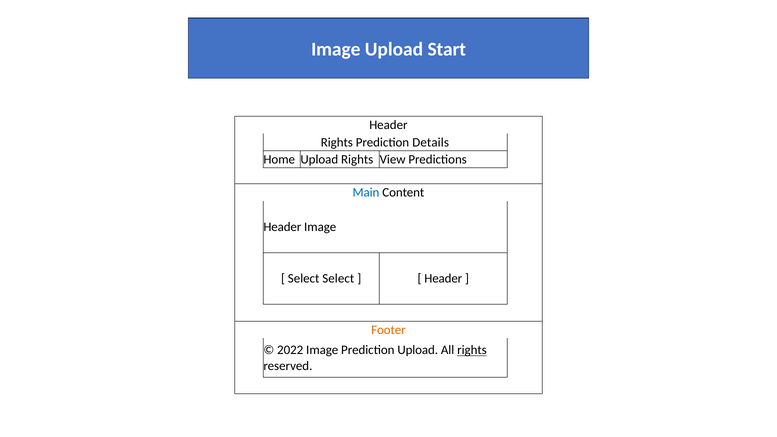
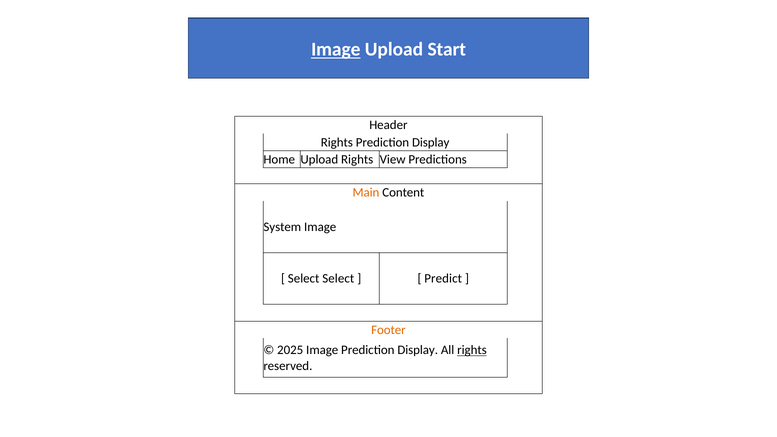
Image underline: none -> present (336, 49)
Details: Details -> Display (431, 142)
Main colour: blue -> orange (366, 193)
Header: Header -> System (282, 227)
Header: Header -> Predict (443, 279)
2022: 2022 -> 2025 (290, 350)
Image Prediction Upload: Upload -> Display (418, 350)
